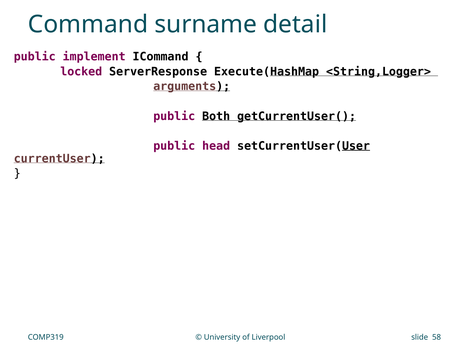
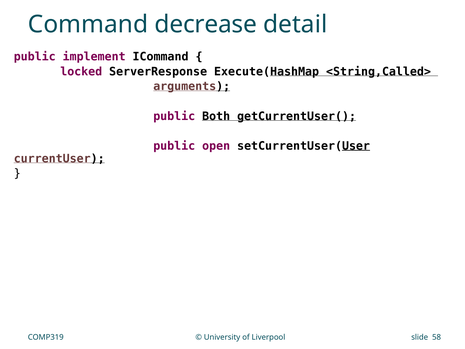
surname: surname -> decrease (206, 24)
<String,Logger>: <String,Logger> -> <String,Called> (379, 71)
head: head -> open (216, 146)
